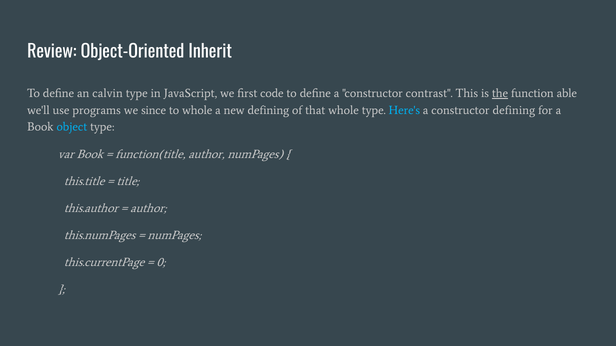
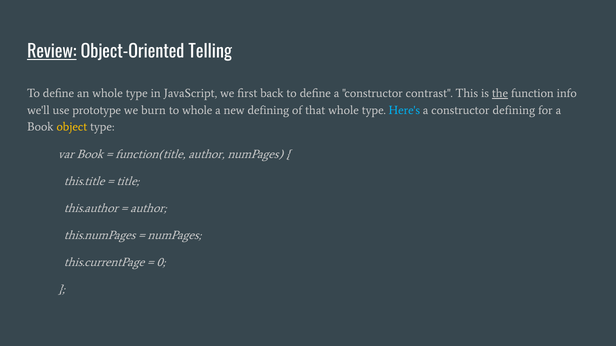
Review underline: none -> present (52, 52)
Inherit: Inherit -> Telling (210, 52)
an calvin: calvin -> whole (108, 94)
code: code -> back (272, 94)
able: able -> info (567, 94)
programs: programs -> prototype (97, 110)
since: since -> burn (153, 110)
object colour: light blue -> yellow (72, 127)
